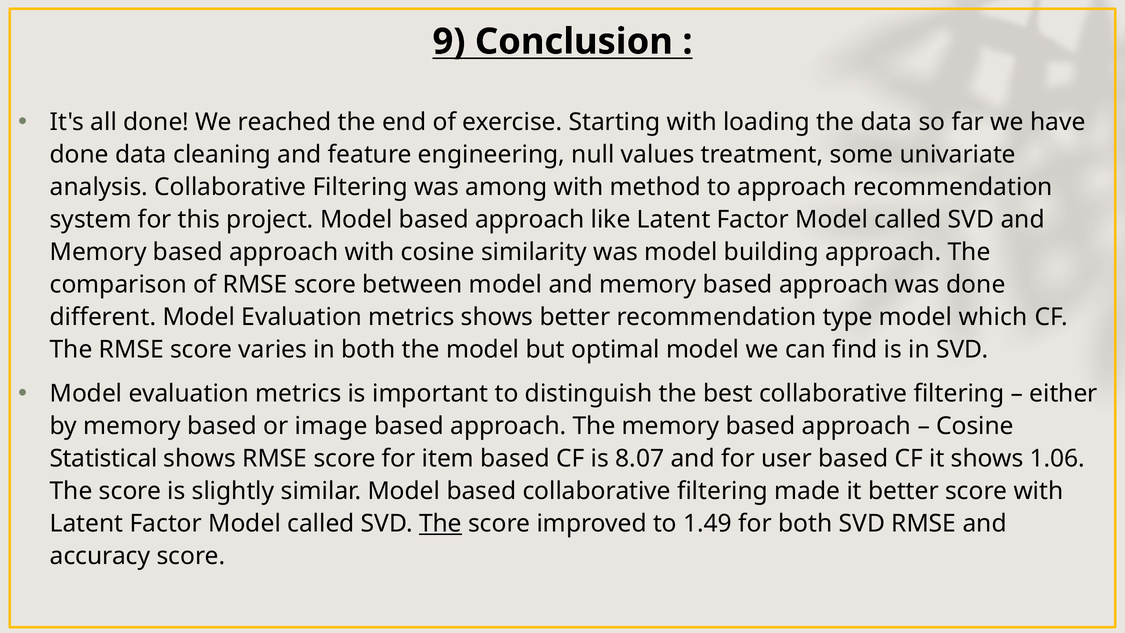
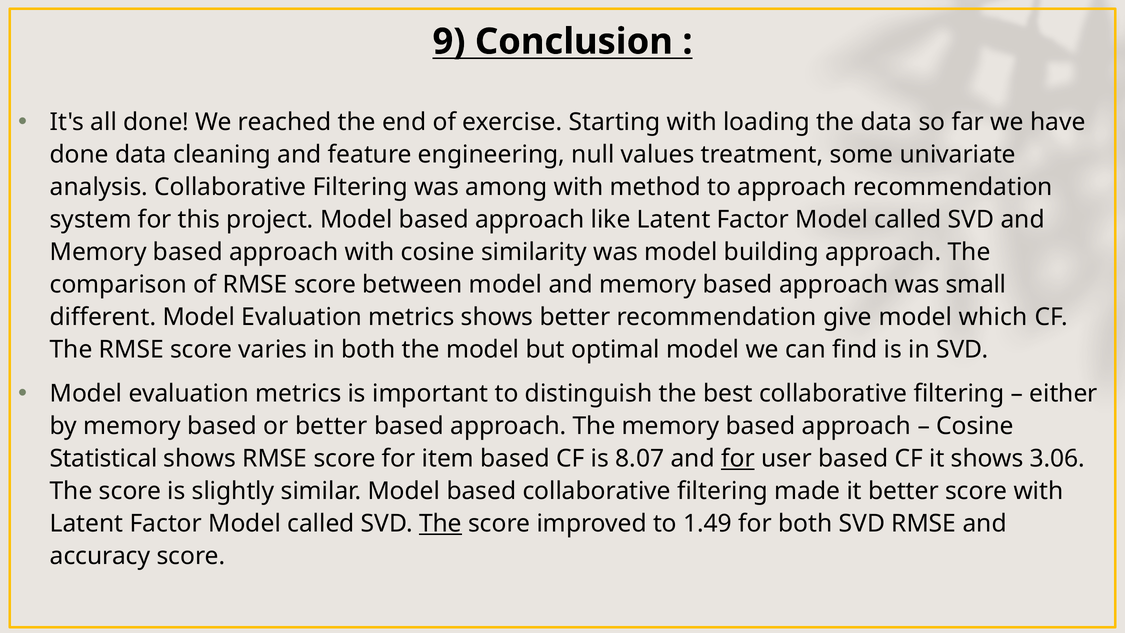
was done: done -> small (976, 285)
type: type -> give (847, 317)
or image: image -> better (331, 426)
for underline: none -> present (738, 459)
1.06: 1.06 -> 3.06 (1057, 459)
